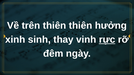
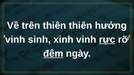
xinh: xinh -> vinh (15, 40)
thay: thay -> xinh (63, 40)
đêm underline: none -> present (53, 54)
